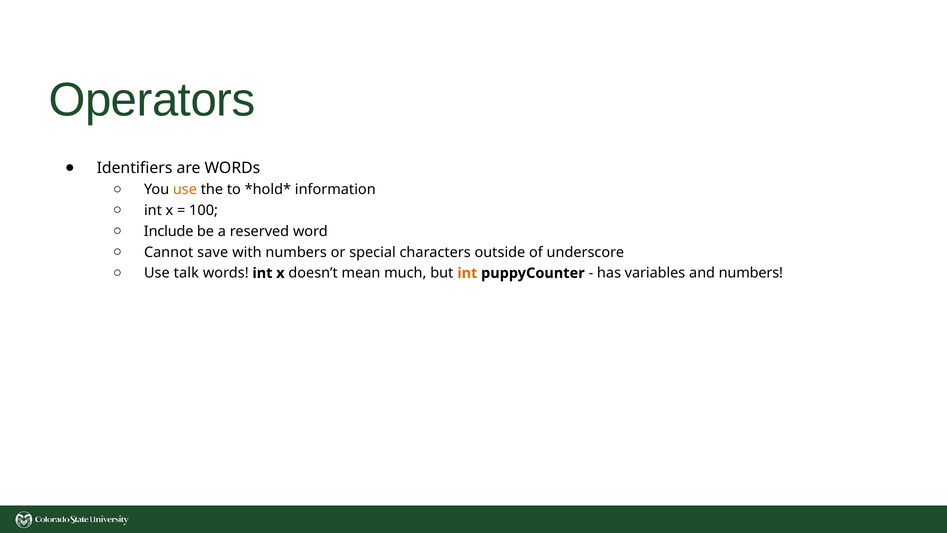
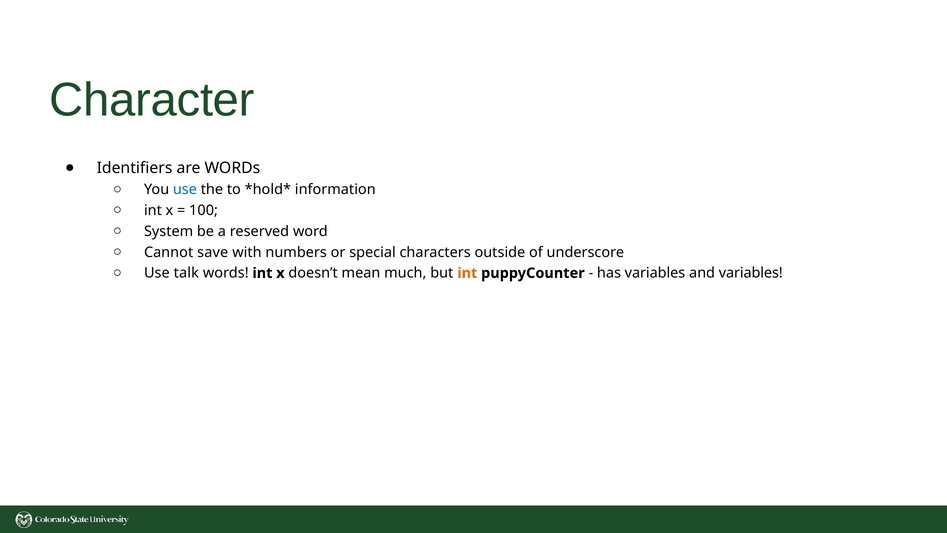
Operators: Operators -> Character (152, 100)
use colour: orange -> blue (185, 190)
Include: Include -> System (169, 231)
and numbers: numbers -> variables (751, 273)
